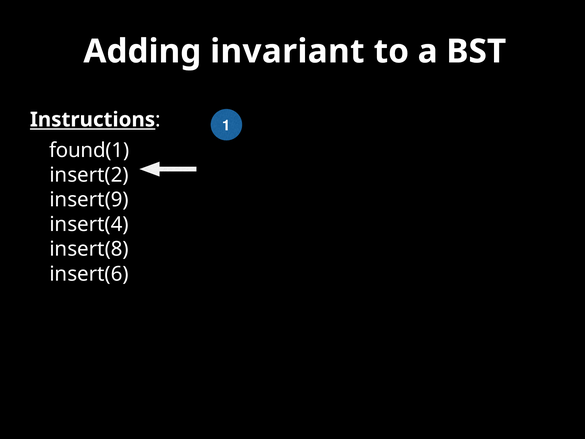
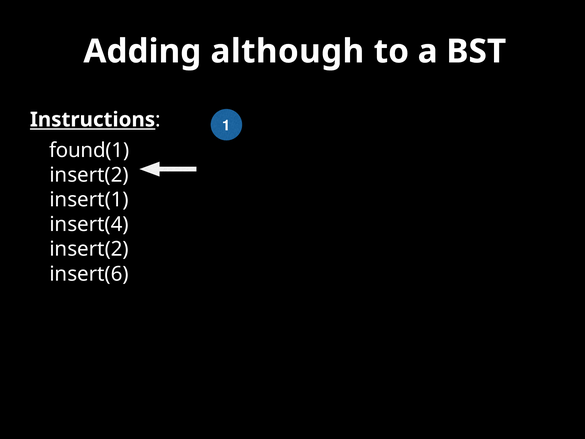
invariant: invariant -> although (287, 51)
insert(9: insert(9 -> insert(1 (89, 200)
insert(8: insert(8 -> insert(2 (89, 249)
